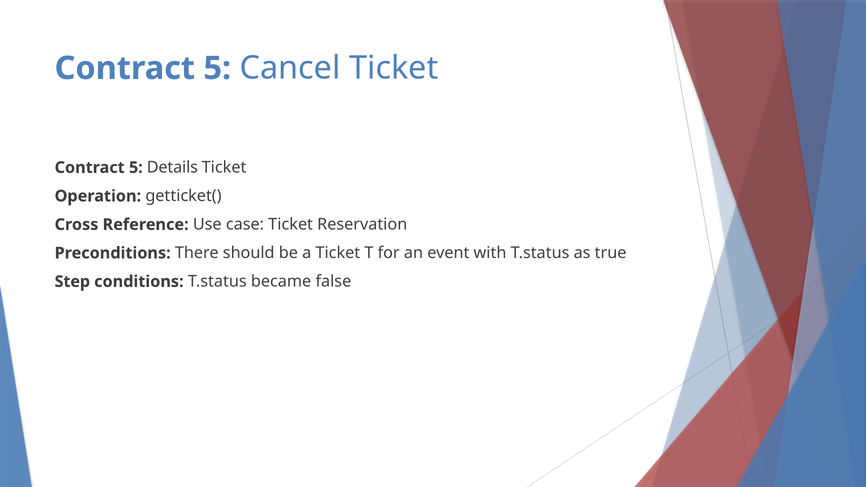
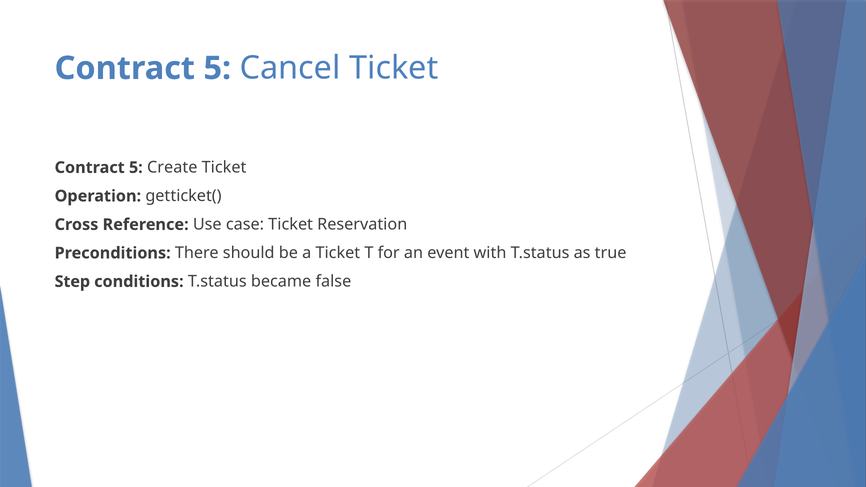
Details: Details -> Create (172, 168)
